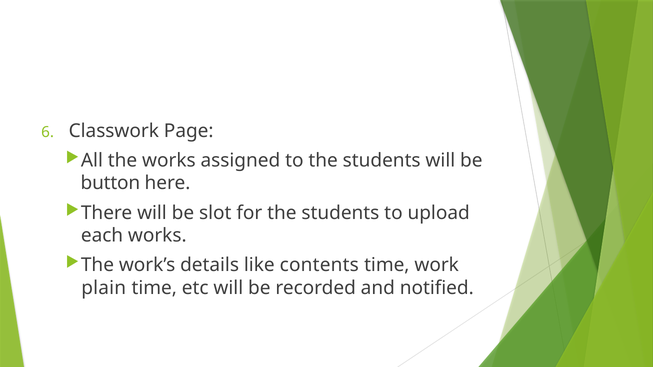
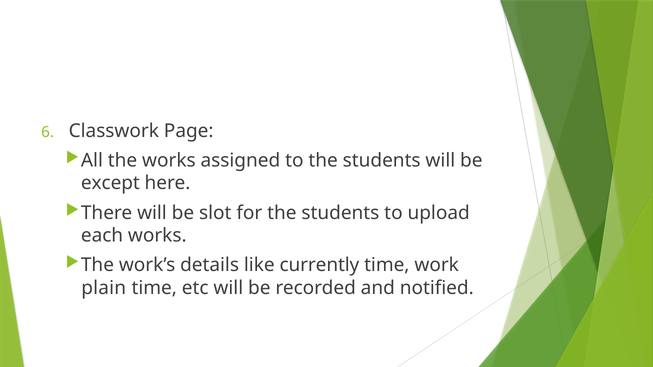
button: button -> except (110, 183)
contents: contents -> currently (319, 265)
